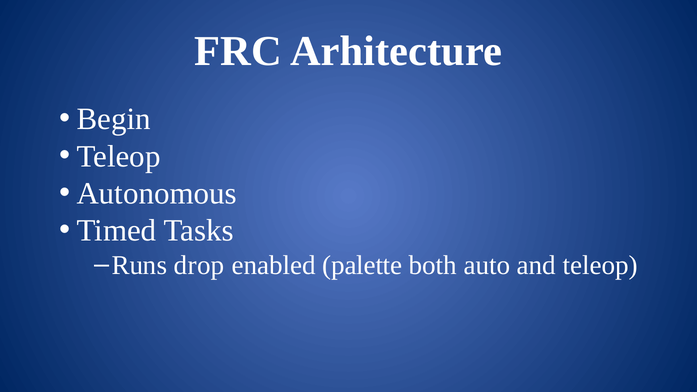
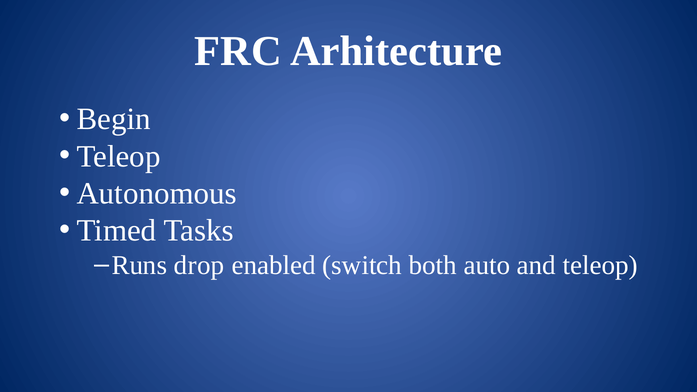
palette: palette -> switch (362, 265)
